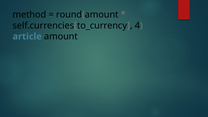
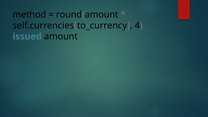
article: article -> issued (27, 36)
